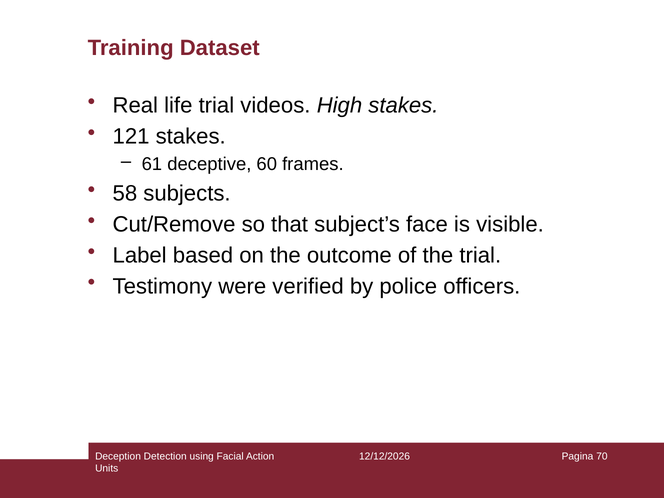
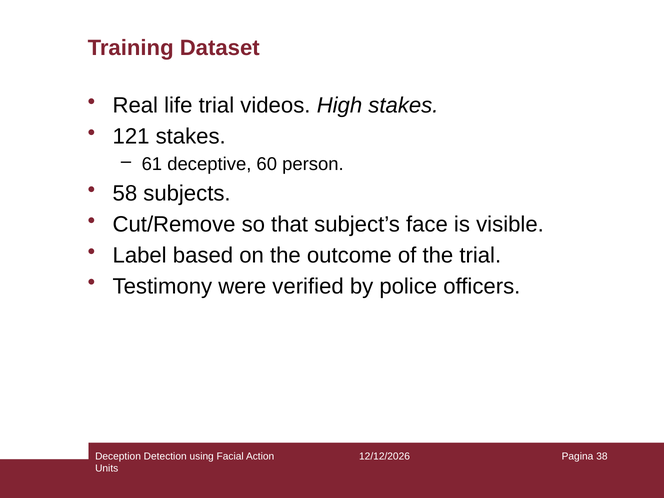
frames: frames -> person (313, 164)
70: 70 -> 38 (602, 456)
